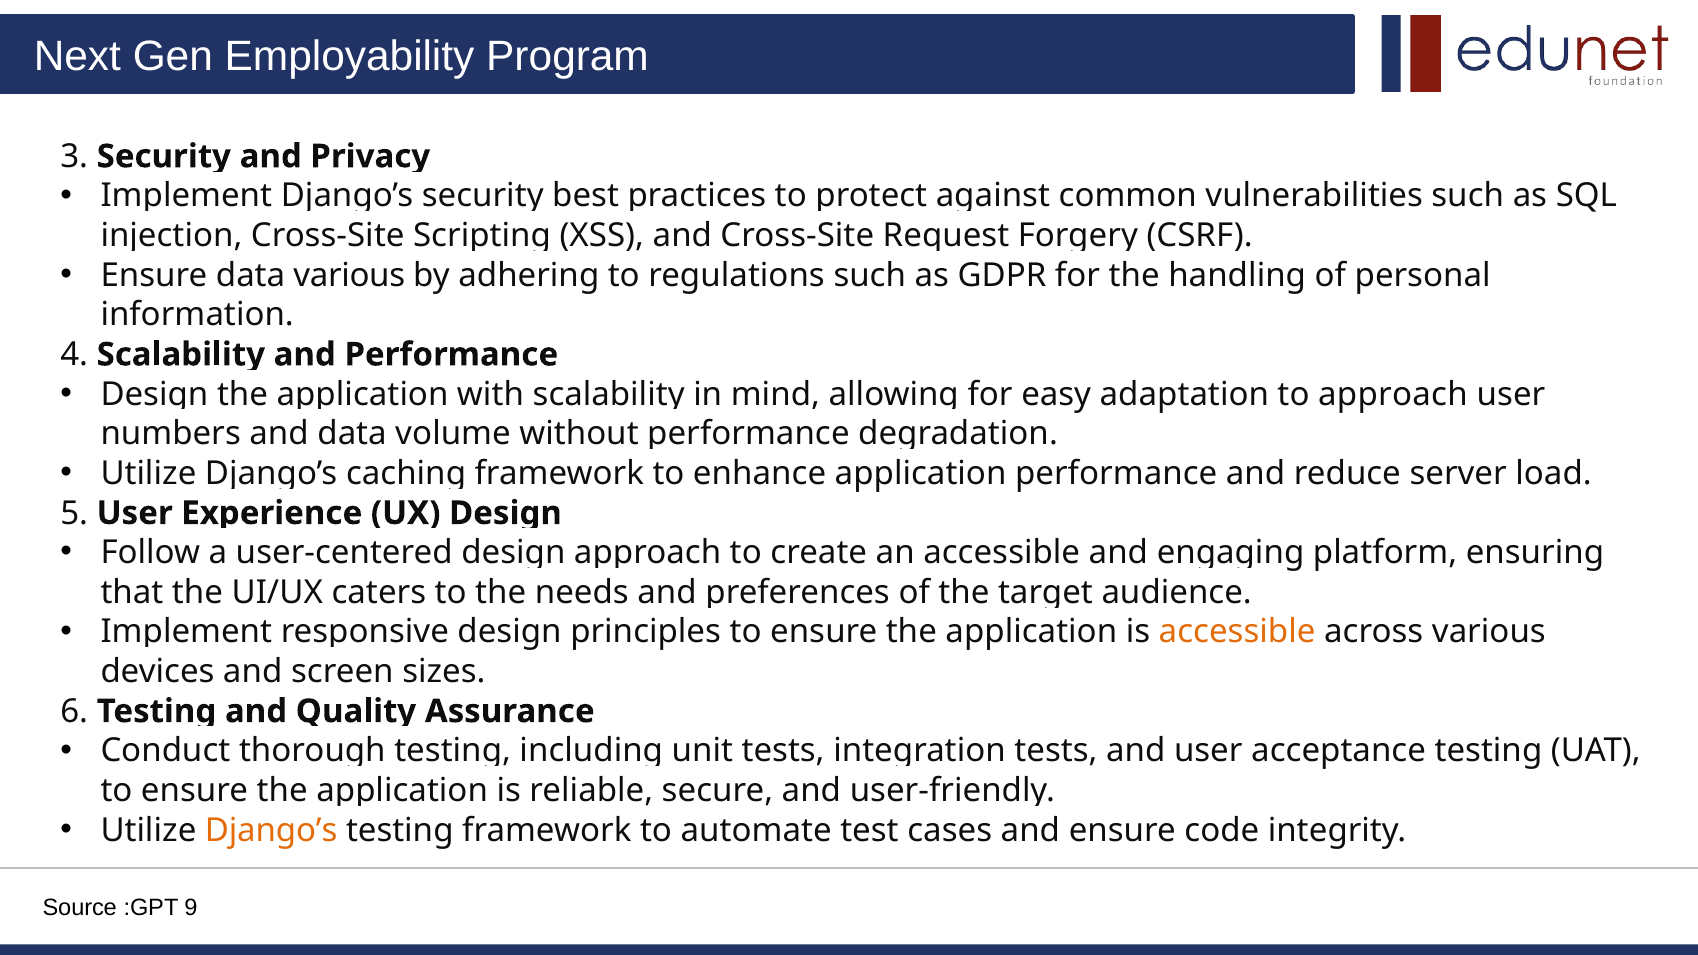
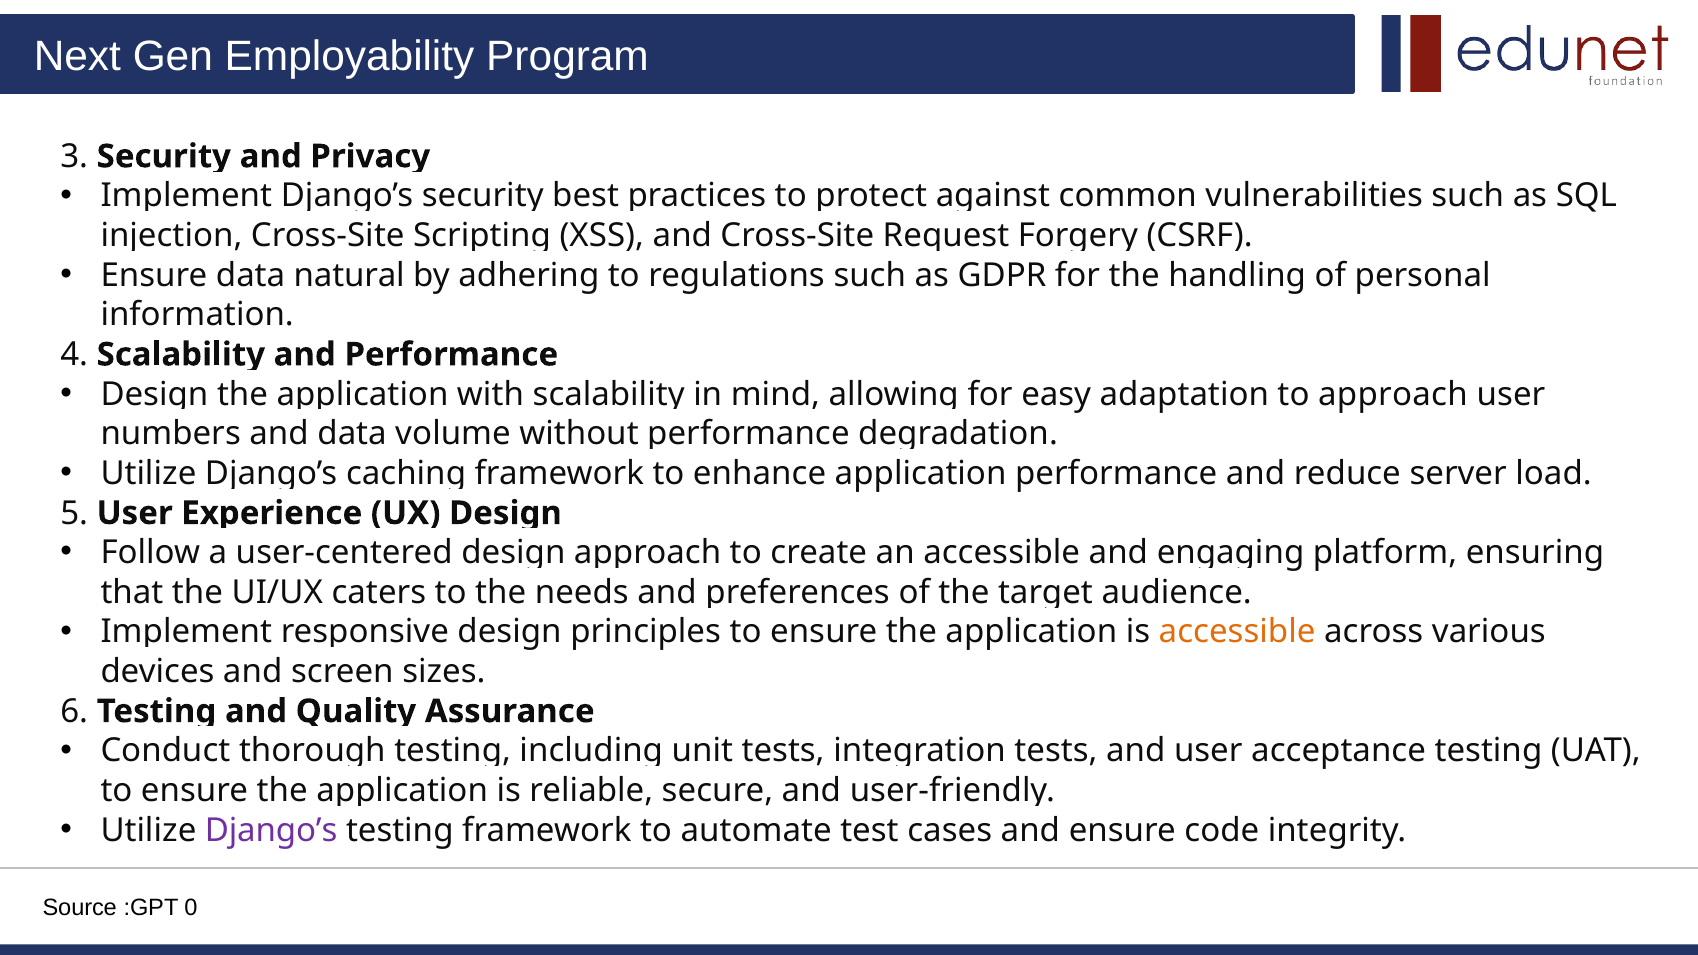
various: various -> natural (349, 275)
Django’s colour: orange -> purple (271, 830)
9: 9 -> 0 (191, 908)
